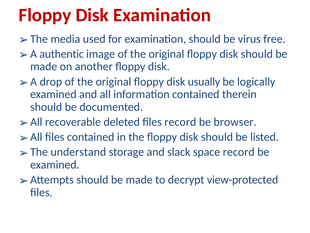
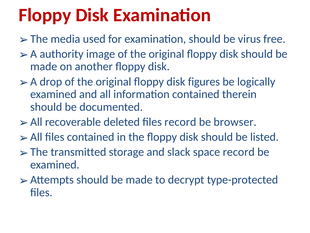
authentic: authentic -> authority (62, 54)
usually: usually -> figures (204, 81)
understand: understand -> transmitted (78, 152)
view-protected: view-protected -> type-protected (243, 179)
